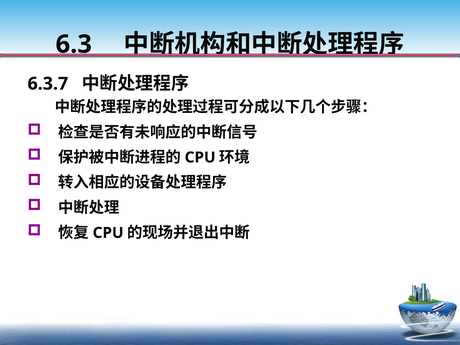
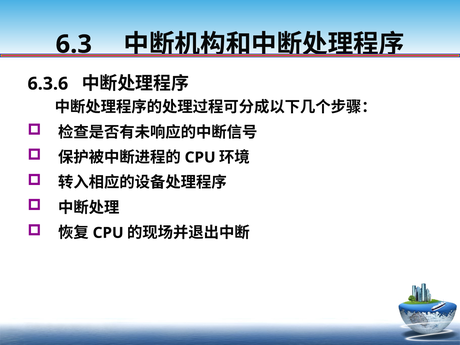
6.3.7: 6.3.7 -> 6.3.6 (48, 84)
